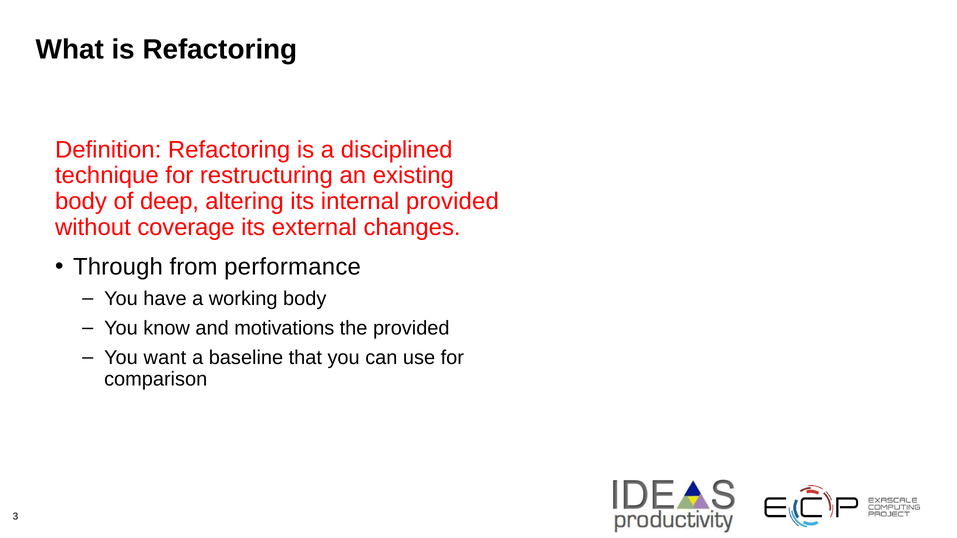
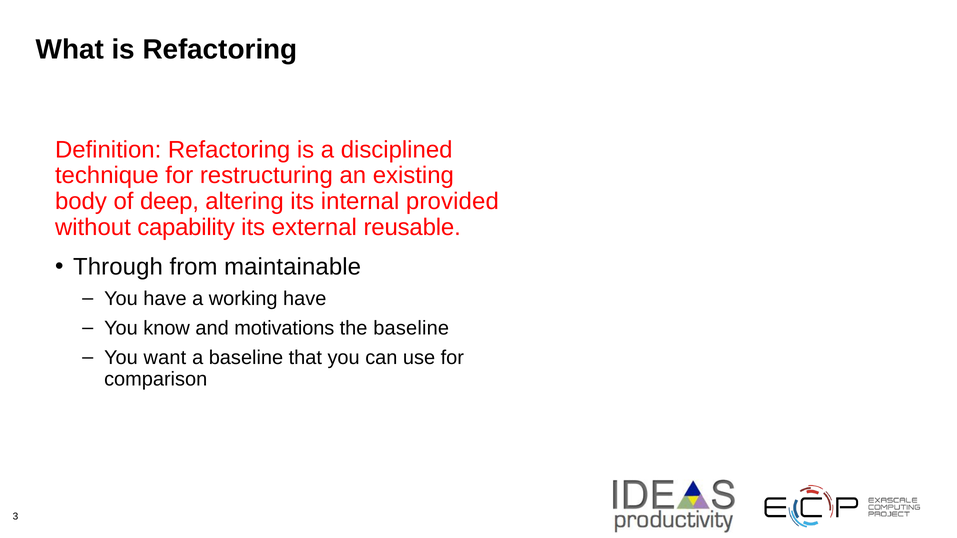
coverage: coverage -> capability (186, 227)
changes: changes -> reusable (412, 227)
performance: performance -> maintainable (293, 267)
working body: body -> have (305, 299)
the provided: provided -> baseline (411, 328)
